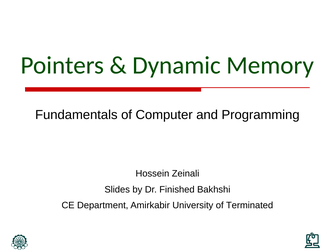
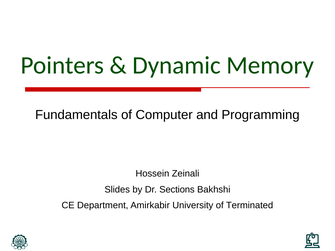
Finished: Finished -> Sections (177, 190)
